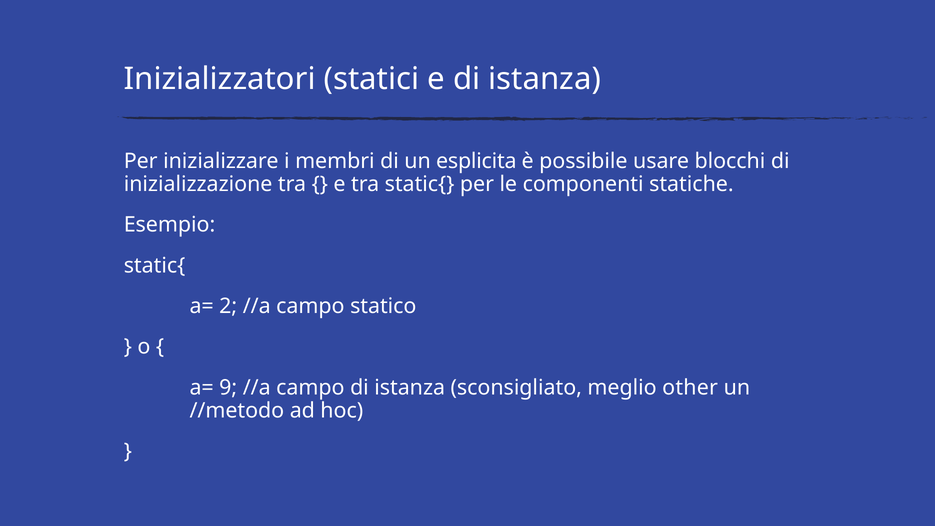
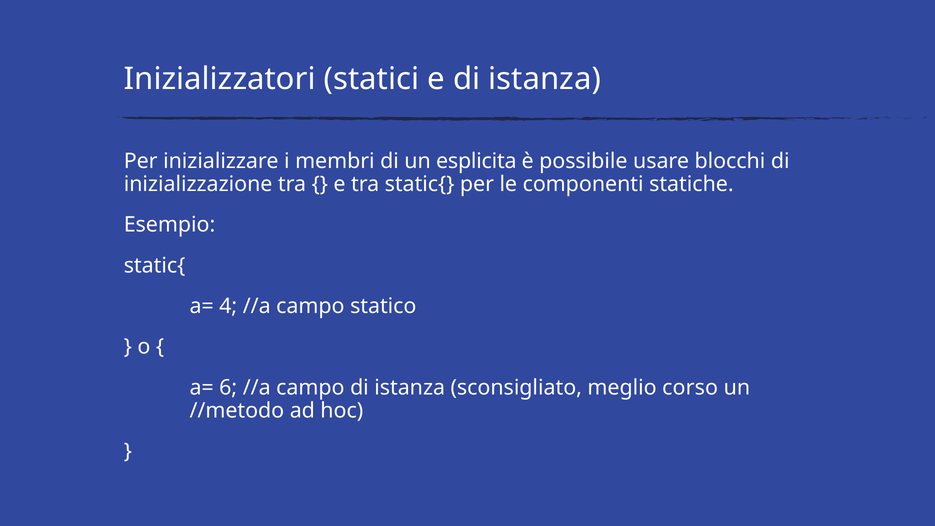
2: 2 -> 4 (228, 306)
9: 9 -> 6 (228, 388)
other: other -> corso (690, 388)
